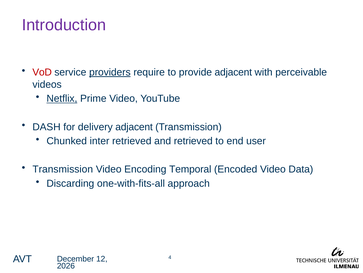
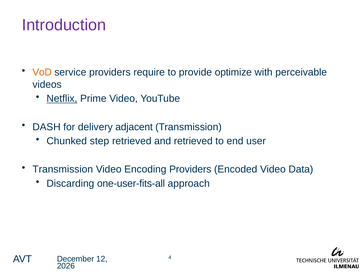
VoD colour: red -> orange (42, 72)
providers underline: present -> none (110, 72)
provide adjacent: adjacent -> optimize (233, 72)
inter: inter -> step (99, 141)
Encoding Temporal: Temporal -> Providers (190, 169)
one-with-fits-all: one-with-fits-all -> one-user-fits-all (131, 183)
